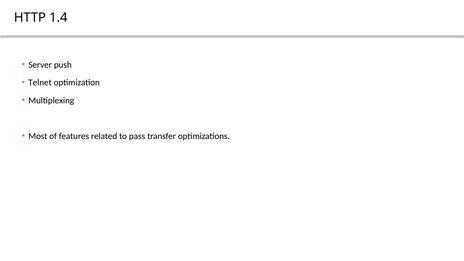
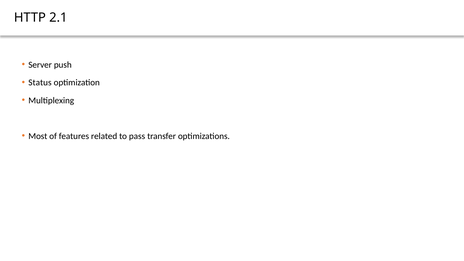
1.4: 1.4 -> 2.1 (58, 18)
Telnet: Telnet -> Status (40, 83)
